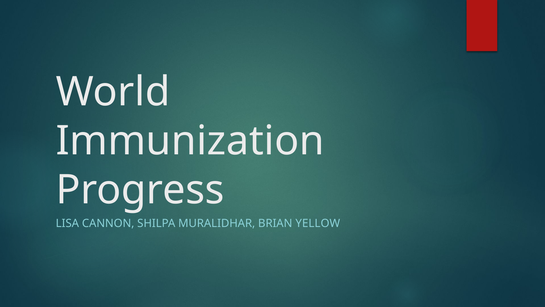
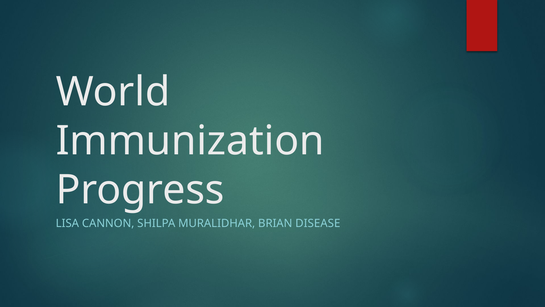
YELLOW: YELLOW -> DISEASE (318, 223)
